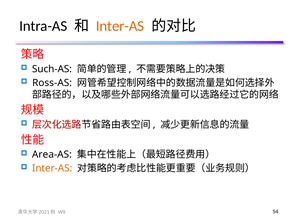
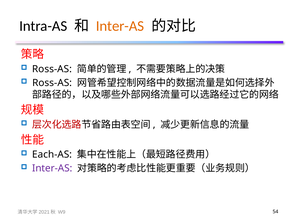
Such-AS: Such-AS -> Ross-AS (52, 69)
Area-AS: Area-AS -> Each-AS (52, 155)
Inter-AS colour: orange -> purple (52, 168)
